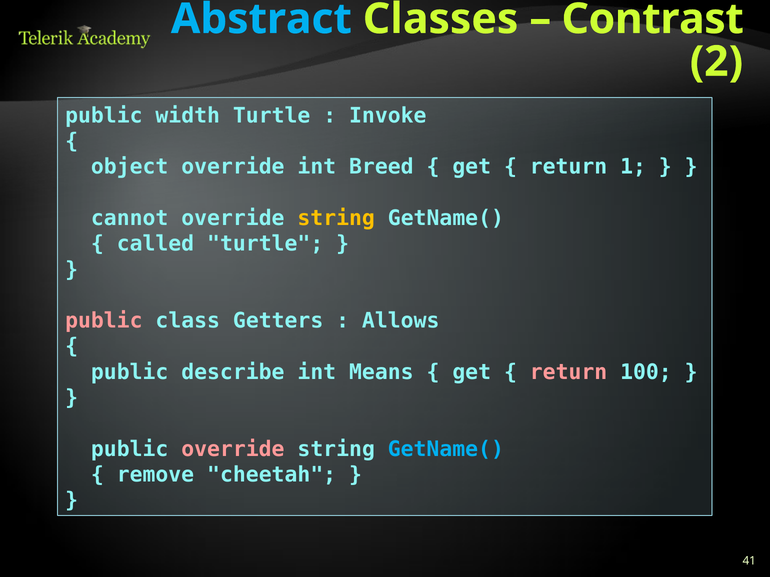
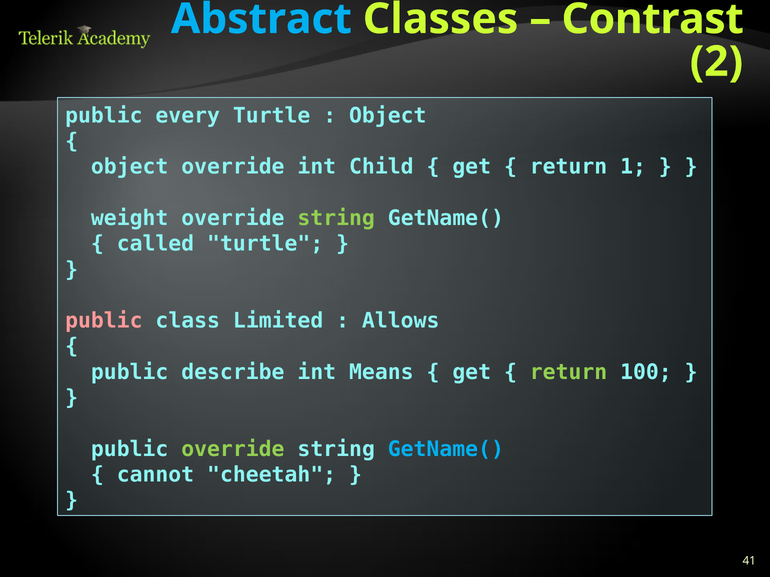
width: width -> every (188, 116)
Invoke: Invoke -> Object (388, 116)
Breed: Breed -> Child (381, 167)
cannot: cannot -> weight (130, 218)
string colour: yellow -> light green (336, 218)
Getters: Getters -> Limited (278, 321)
return colour: pink -> light green (569, 372)
override colour: pink -> light green (233, 449)
remove: remove -> cannot (155, 475)
